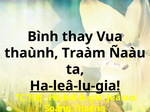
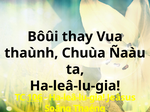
Bình: Bình -> Bôûi (43, 37)
Traàm: Traàm -> Chuùa (84, 53)
Ha-leâ-lu-gia underline: present -> none (75, 86)
